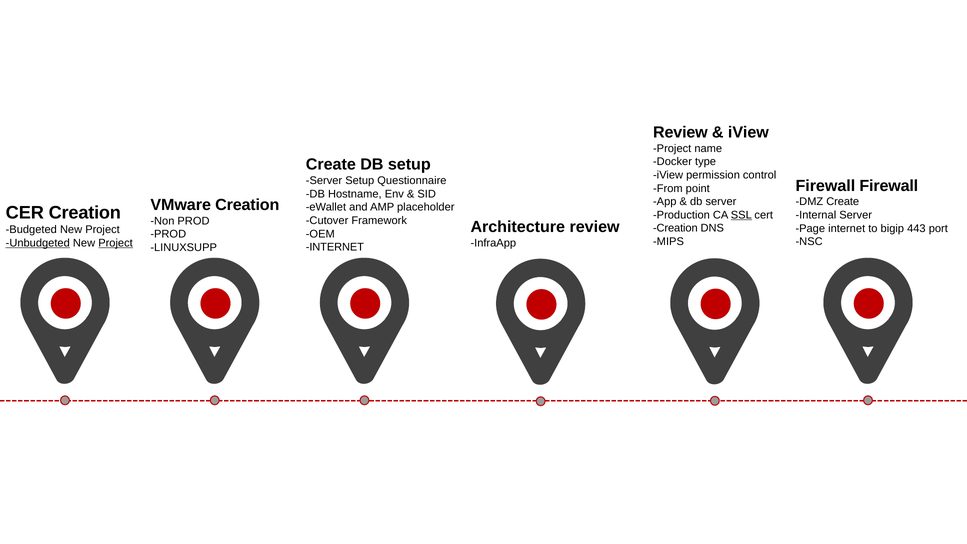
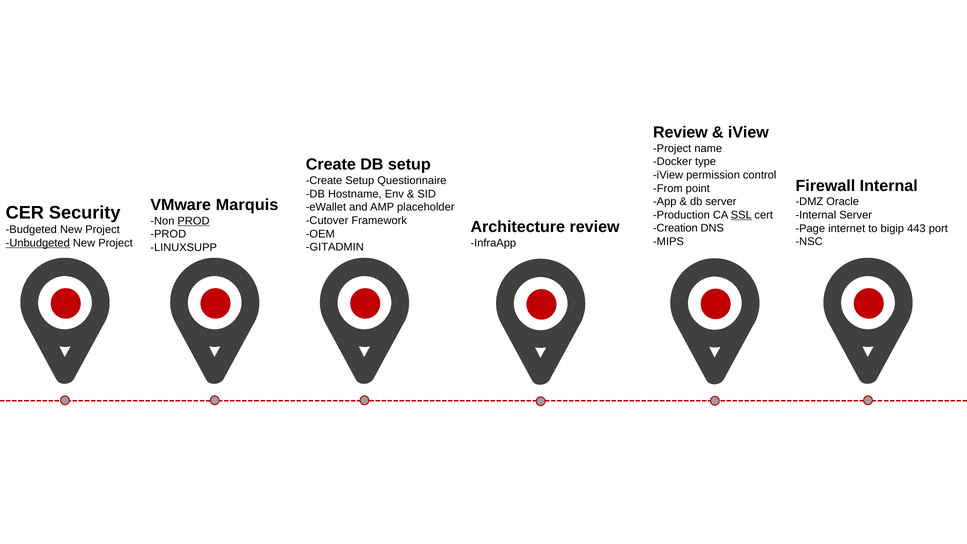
Server: Server -> Create (324, 181)
Firewall Firewall: Firewall -> Internal (889, 186)
DMZ Create: Create -> Oracle (843, 202)
VMware Creation: Creation -> Marquis (247, 205)
CER Creation: Creation -> Security (85, 213)
PROD underline: none -> present (193, 221)
Project underline: present -> none (116, 243)
INTERNET: INTERNET -> GITADMIN (335, 247)
